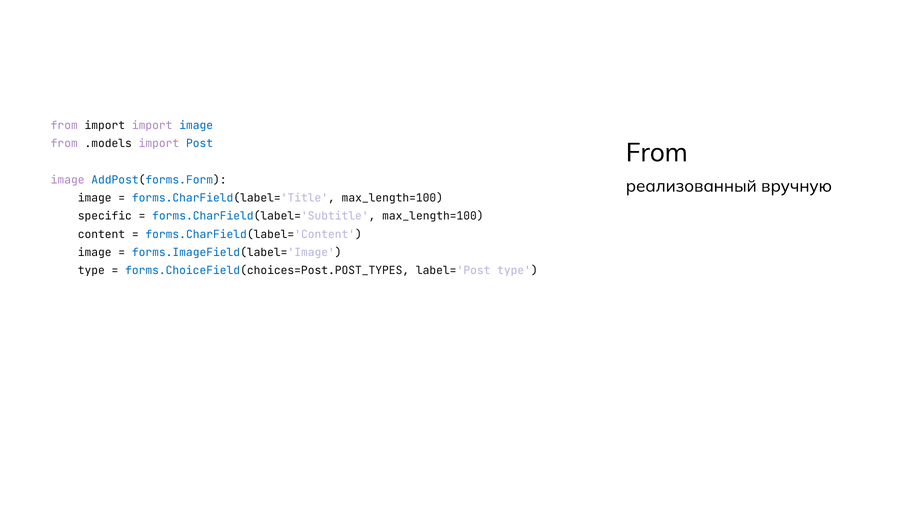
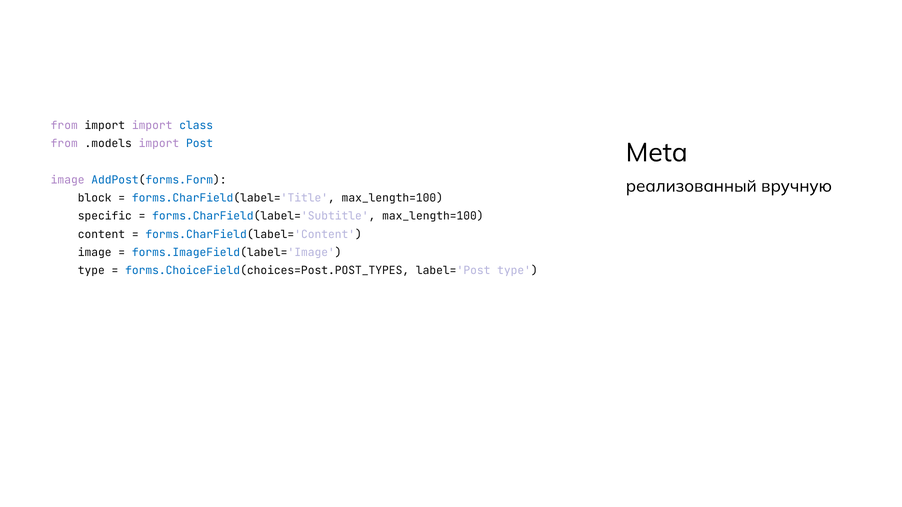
import image: image -> class (196, 125)
From: From -> Meta (657, 153)
image: image -> block (95, 198)
